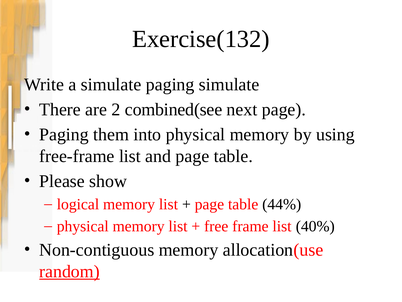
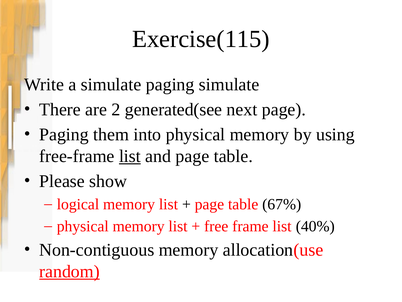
Exercise(132: Exercise(132 -> Exercise(115 (201, 39)
combined(see: combined(see -> generated(see (174, 109)
list underline: none -> present (130, 156)
44%: 44% -> 67% (282, 204)
